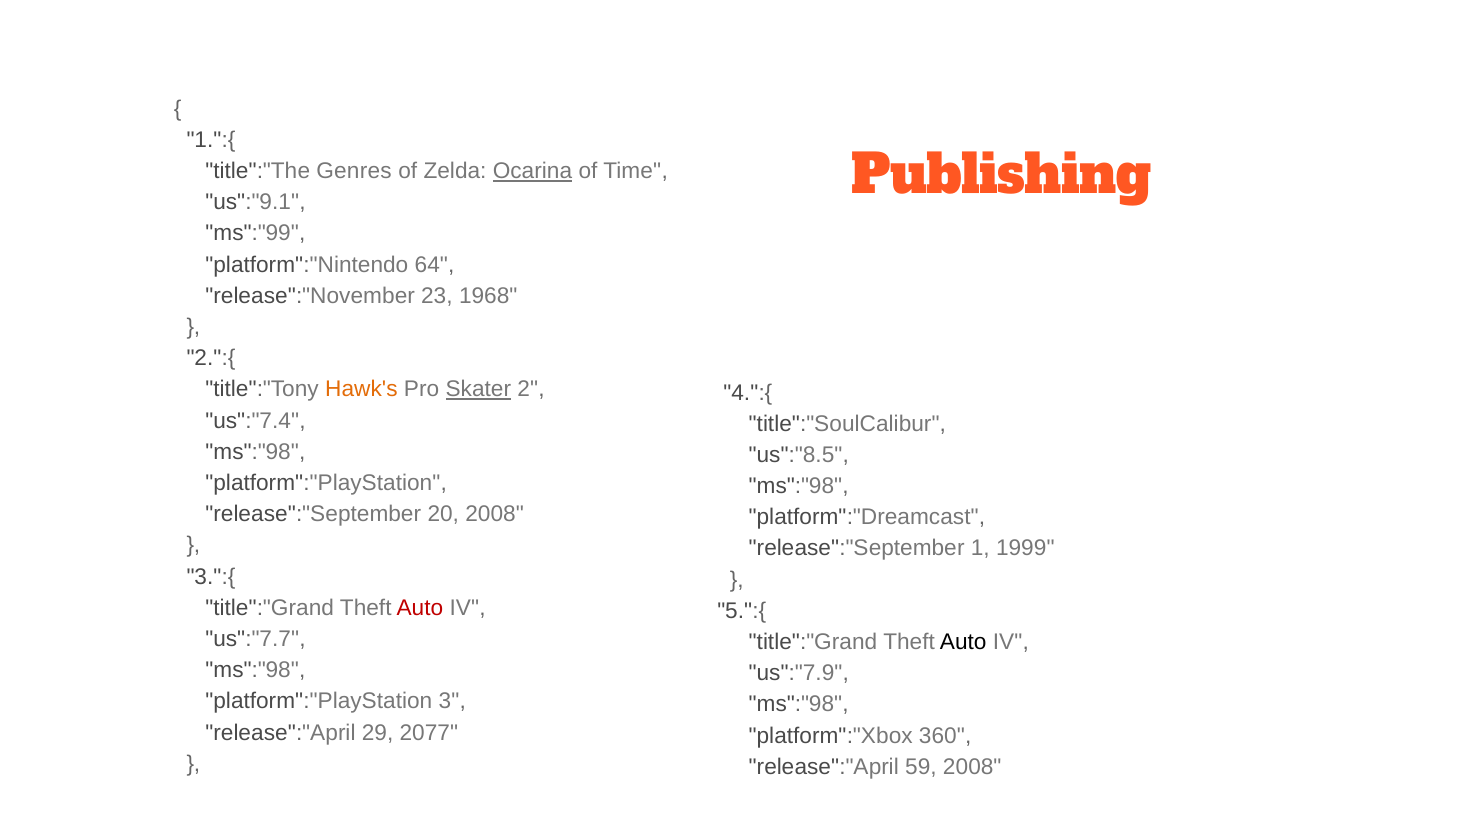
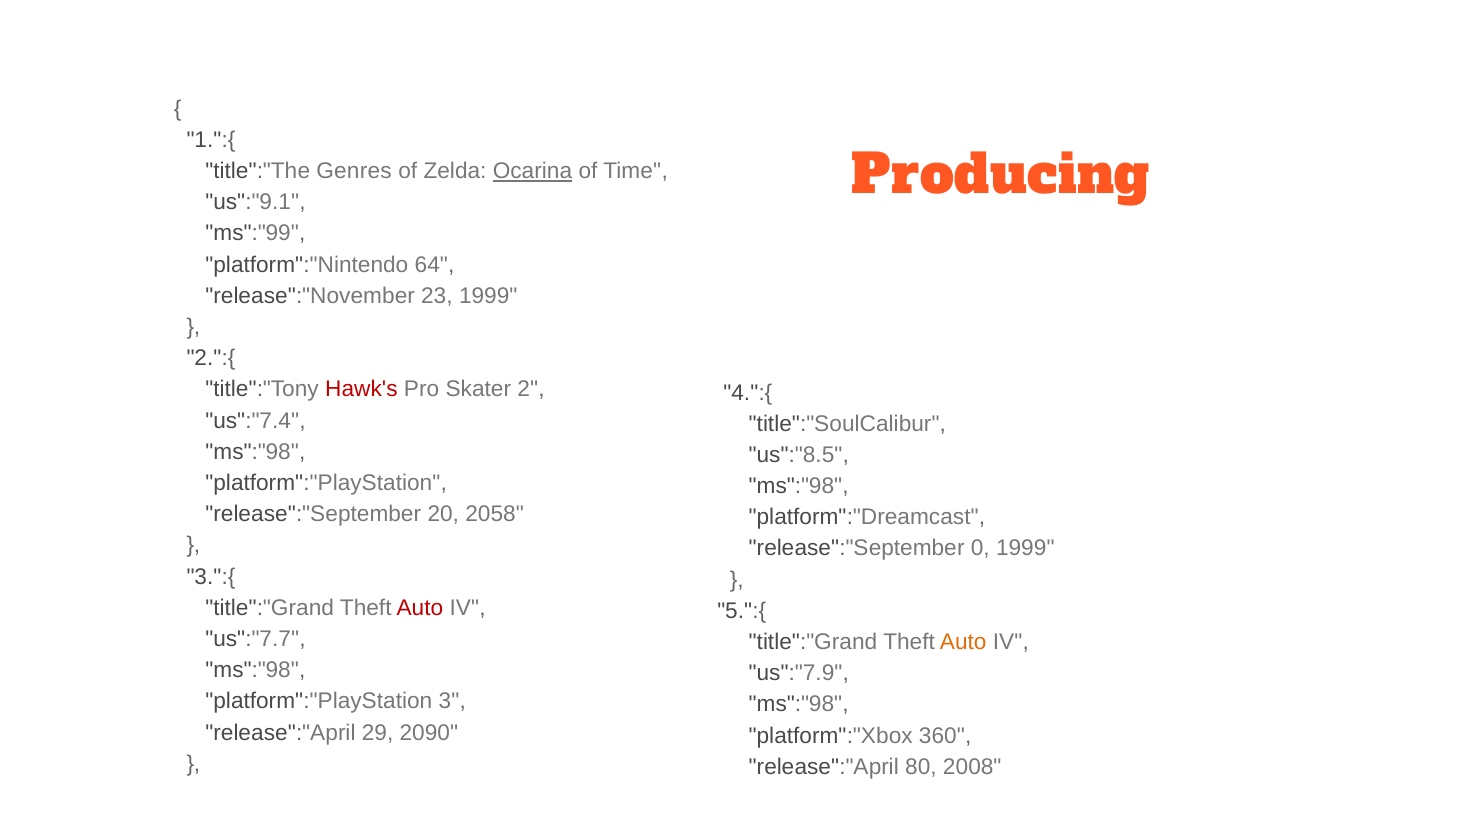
Publishing: Publishing -> Producing (1001, 176)
23 1968: 1968 -> 1999 (488, 296)
Hawk's colour: orange -> red (361, 390)
Skater underline: present -> none (478, 390)
20 2008: 2008 -> 2058 (495, 515)
1: 1 -> 0 (980, 549)
Auto colour: black -> orange (963, 643)
2077: 2077 -> 2090 (429, 733)
59: 59 -> 80 (921, 767)
